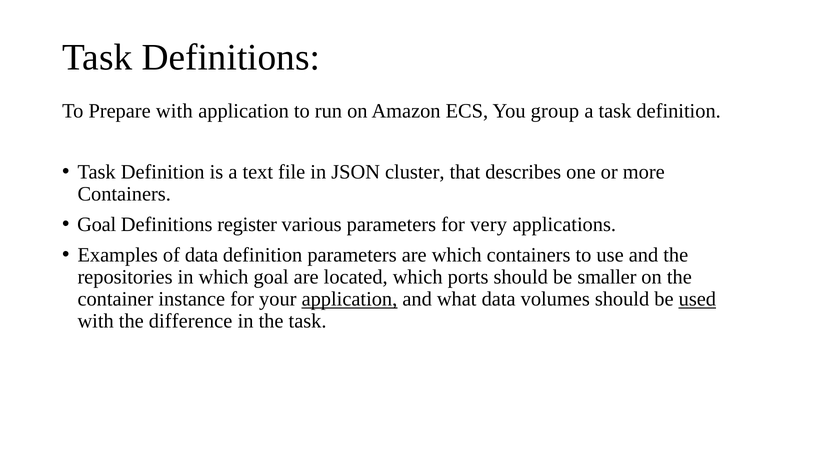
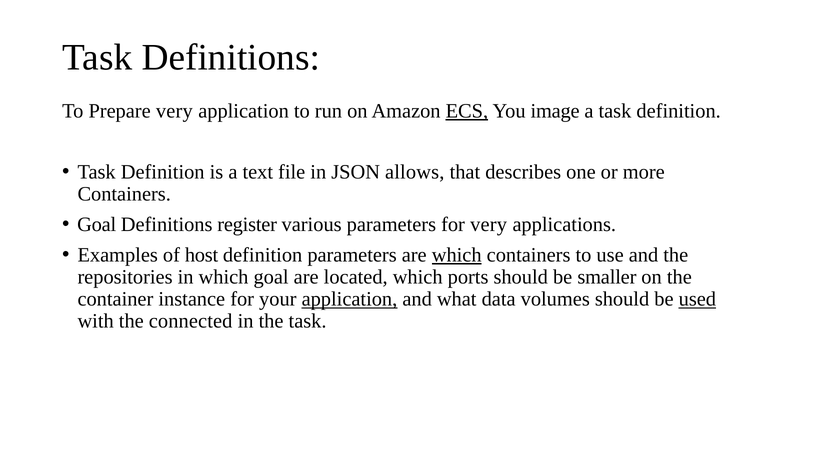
Prepare with: with -> very (174, 111)
ECS underline: none -> present (467, 111)
group: group -> image (555, 111)
cluster: cluster -> allows (415, 172)
of data: data -> host (202, 255)
which underline: none -> present (457, 255)
difference: difference -> connected (191, 321)
